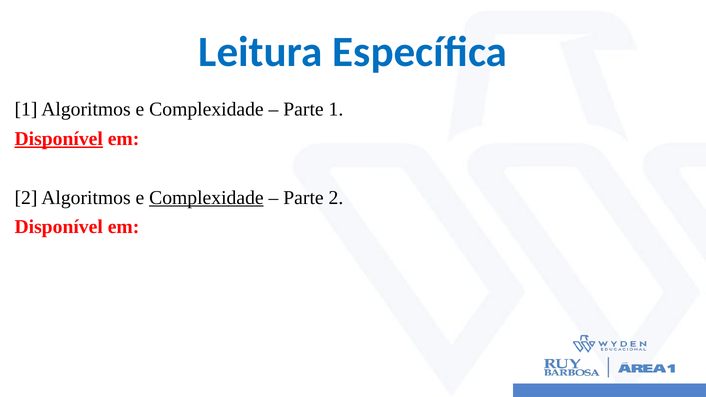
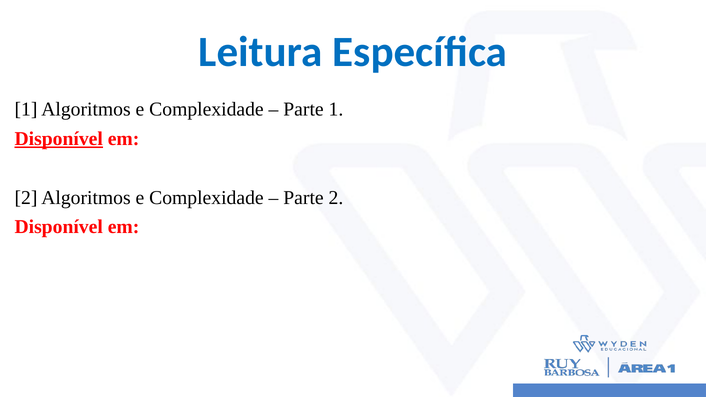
Complexidade underline: present -> none (206, 198)
